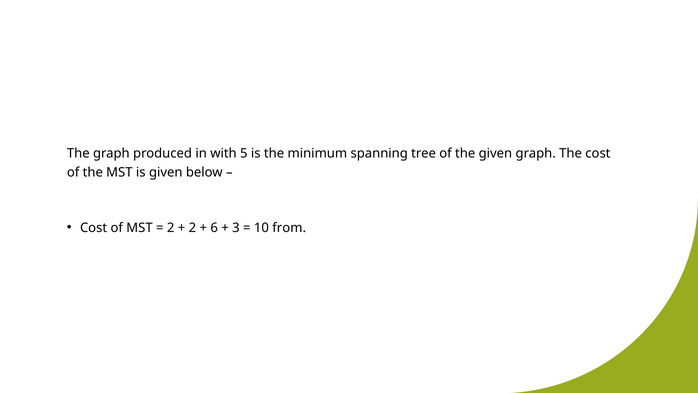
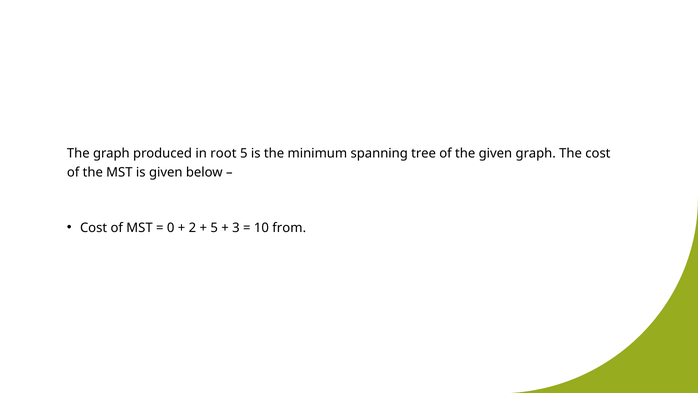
with: with -> root (223, 153)
2: 2 -> 0 (171, 228)
6: 6 -> 5 (214, 228)
